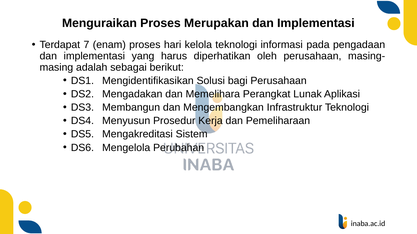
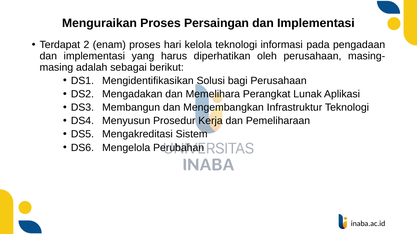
Merupakan: Merupakan -> Persaingan (216, 23)
7: 7 -> 2 (86, 45)
